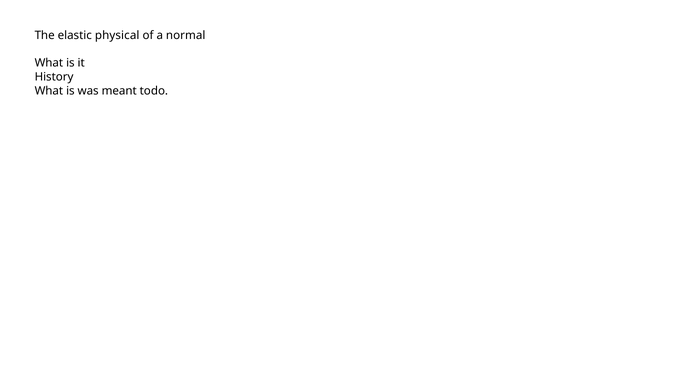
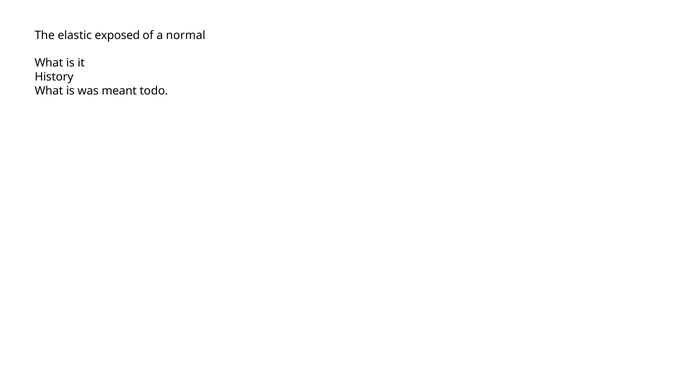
physical: physical -> exposed (117, 35)
